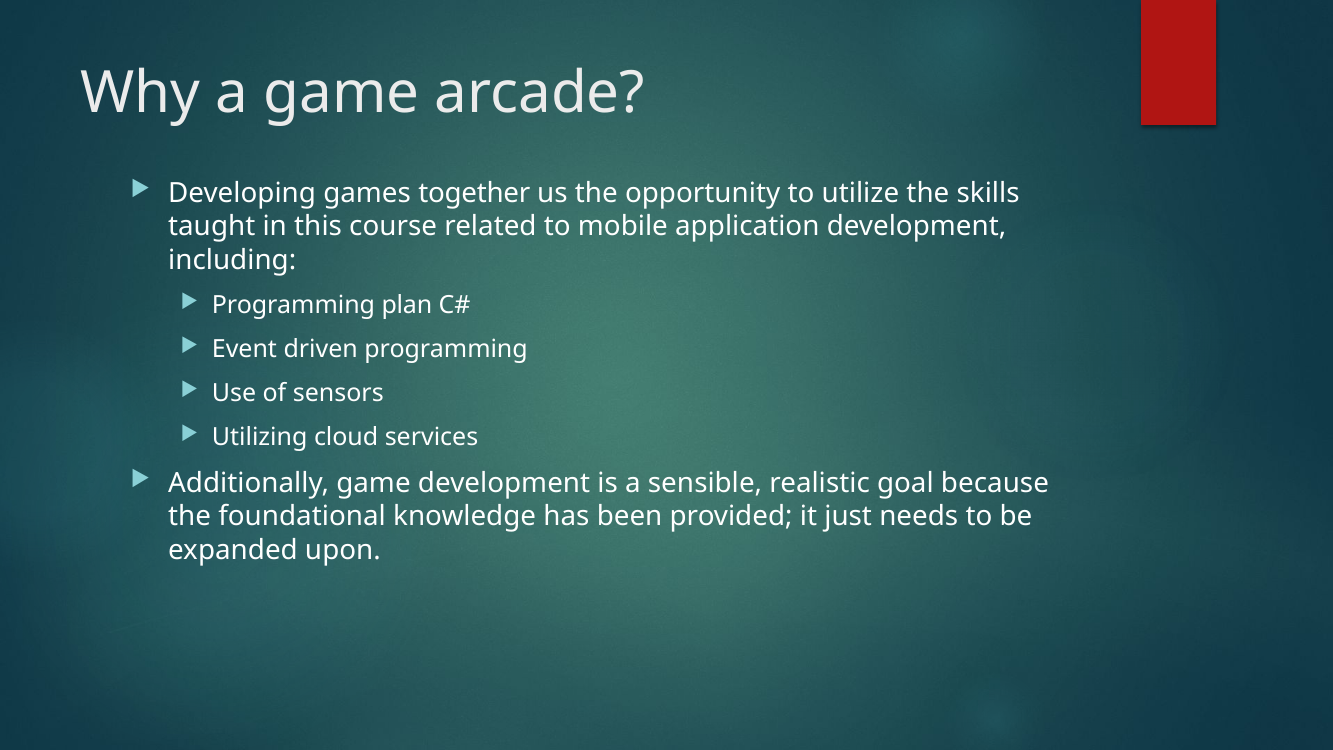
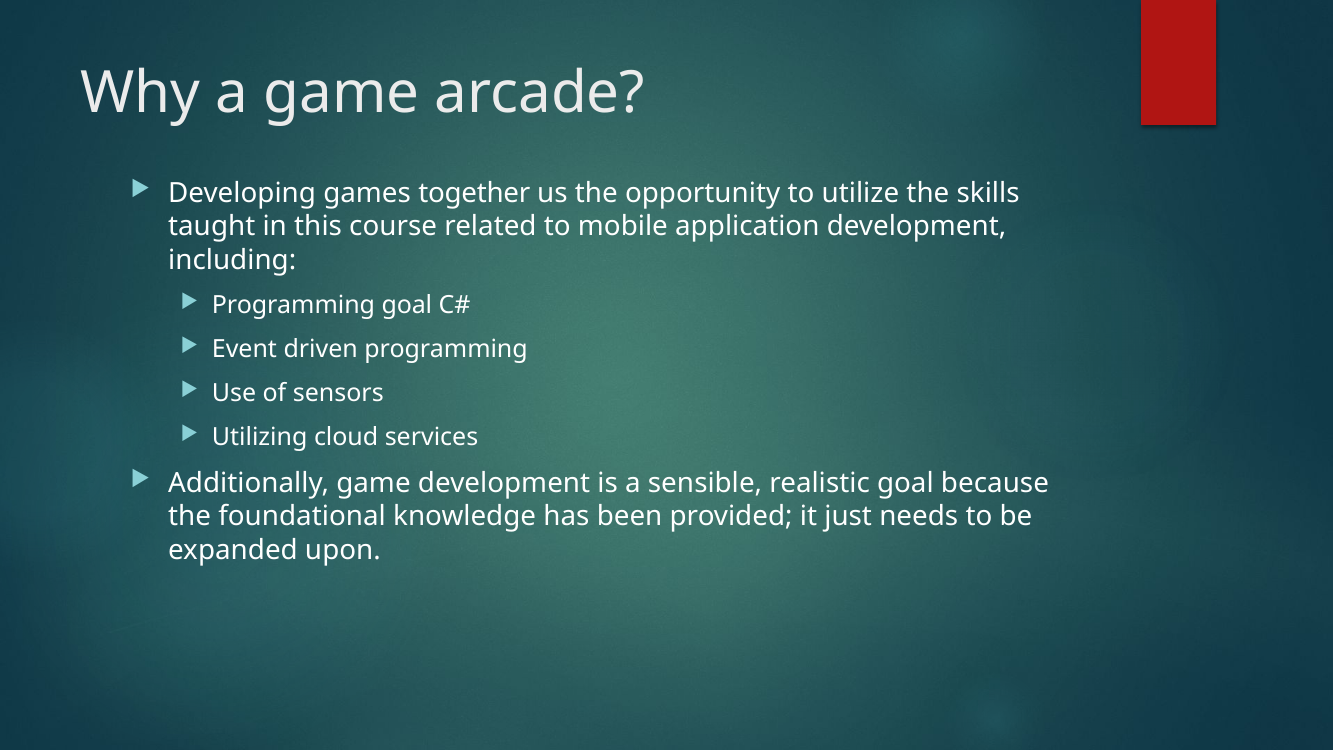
Programming plan: plan -> goal (407, 305)
